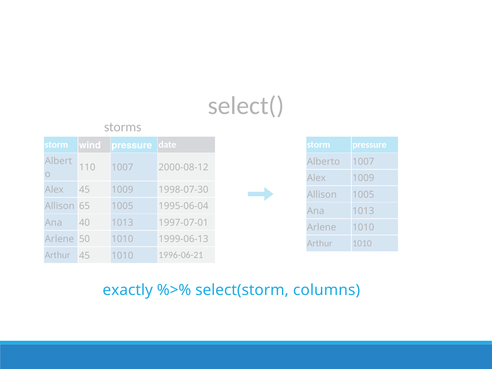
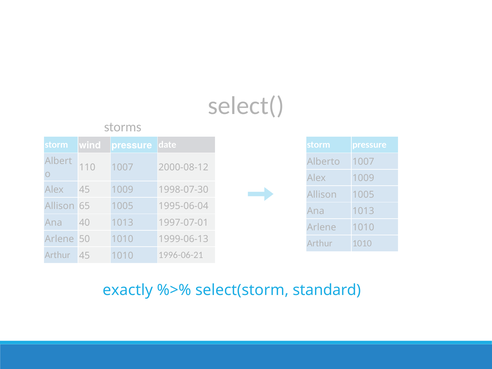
columns: columns -> standard (327, 290)
